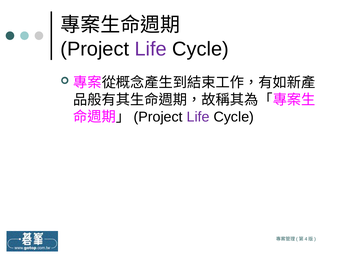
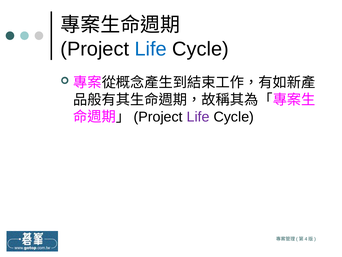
Life colour: purple -> blue (151, 49)
